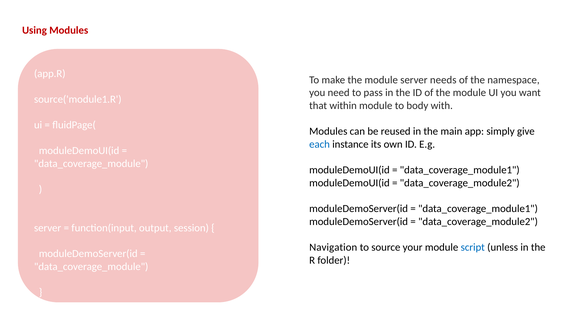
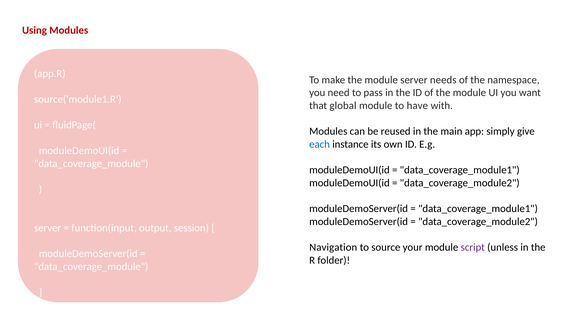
within: within -> global (343, 106)
body: body -> have (417, 106)
script colour: blue -> purple (473, 248)
